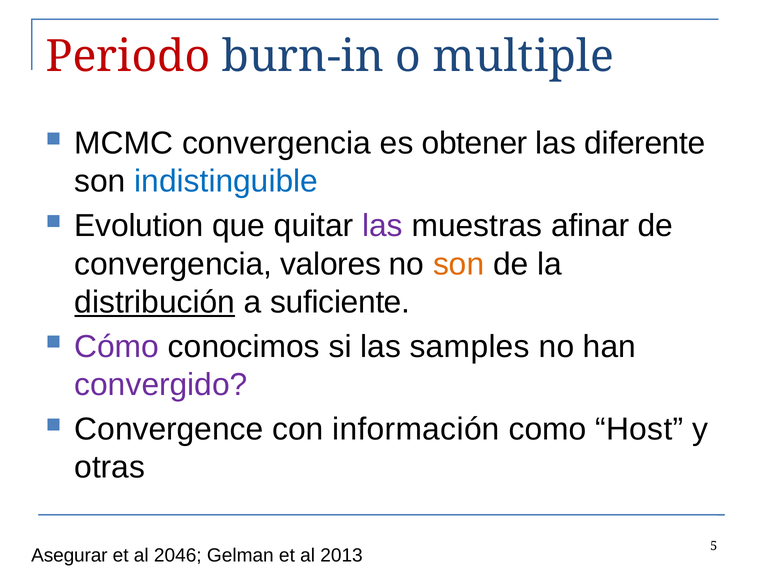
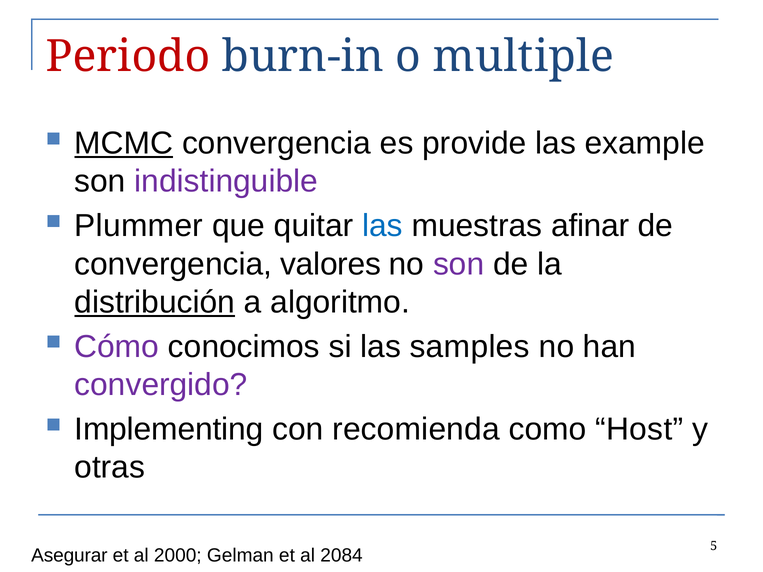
MCMC underline: none -> present (124, 143)
obtener: obtener -> provide (474, 143)
diferente: diferente -> example (645, 143)
indistinguible colour: blue -> purple (226, 182)
Evolution: Evolution -> Plummer (139, 226)
las colour: purple -> blue (383, 226)
son colour: orange -> purple (459, 264)
suficiente: suficiente -> algoritmo (340, 302)
Convergence: Convergence -> Implementing (169, 430)
información: información -> recomienda (416, 430)
2046: 2046 -> 2000 (178, 556)
2013: 2013 -> 2084 (342, 556)
